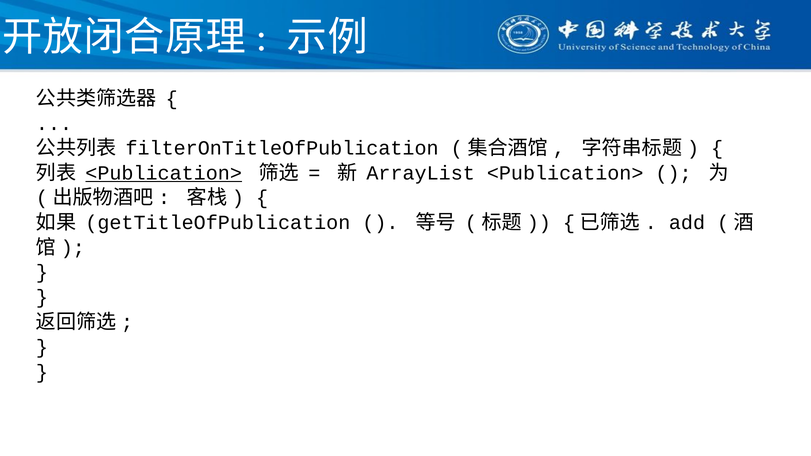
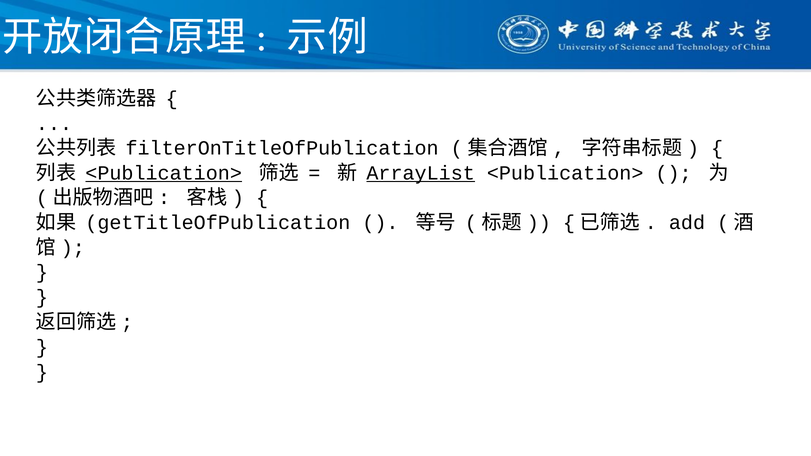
ArrayList underline: none -> present (421, 173)
